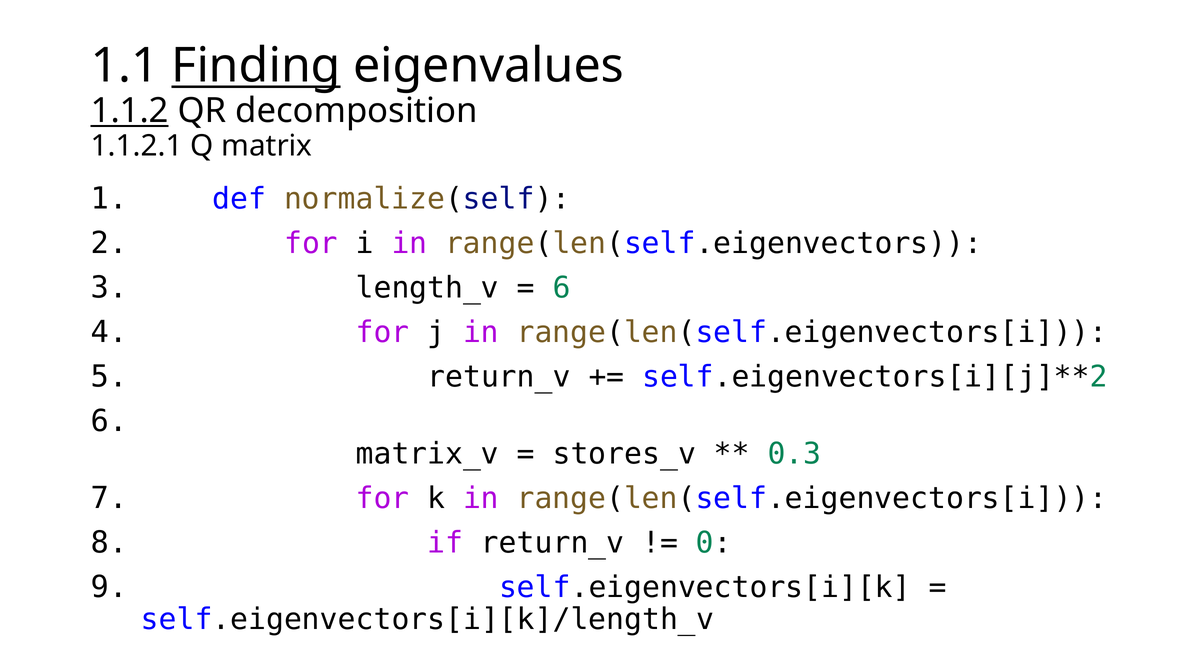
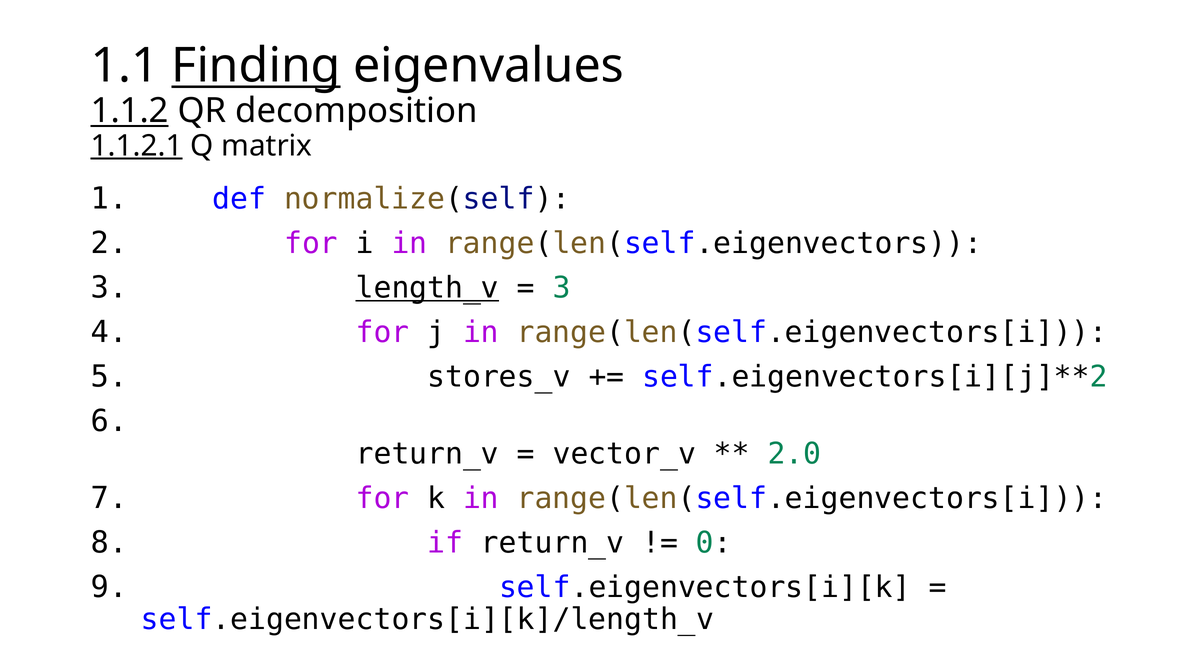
1.1.2.1 underline: none -> present (137, 146)
length_v underline: none -> present (427, 288)
6: 6 -> 3 (562, 288)
return_v: return_v -> stores_v (499, 377)
matrix_v: matrix_v -> return_v (427, 453)
stores_v: stores_v -> vector_v (624, 453)
0.3: 0.3 -> 2.0 (794, 453)
